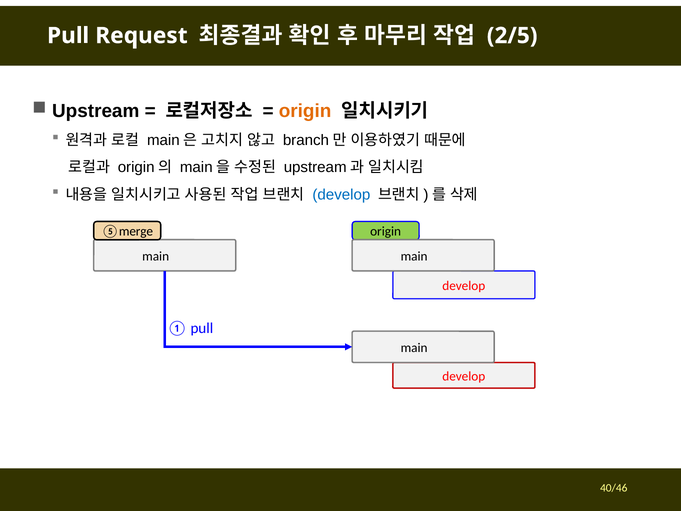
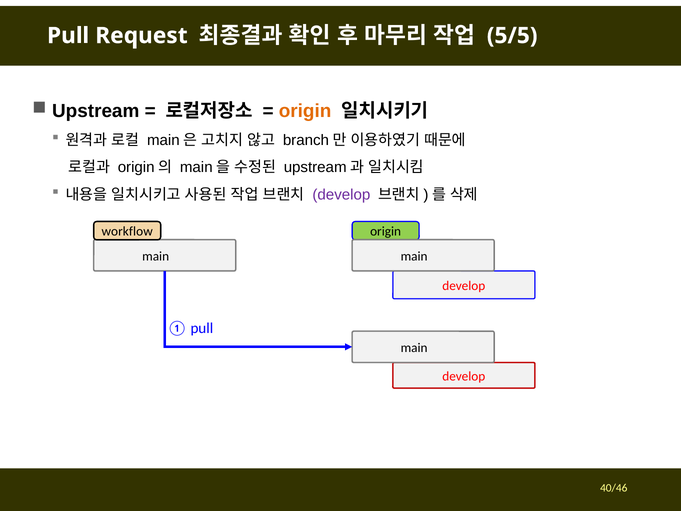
2/5: 2/5 -> 5/5 (512, 36)
develop colour: blue -> purple (341, 195)
⑤merge: ⑤merge -> workflow (127, 231)
